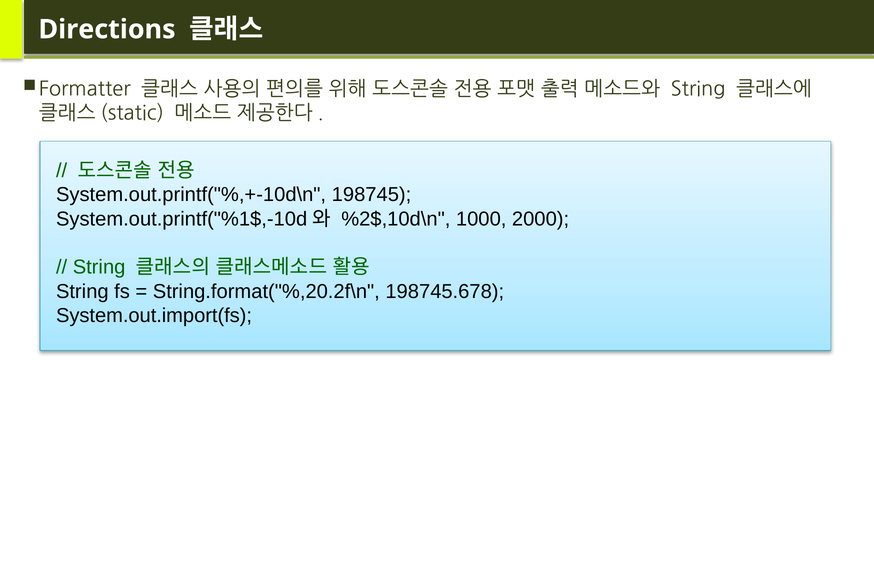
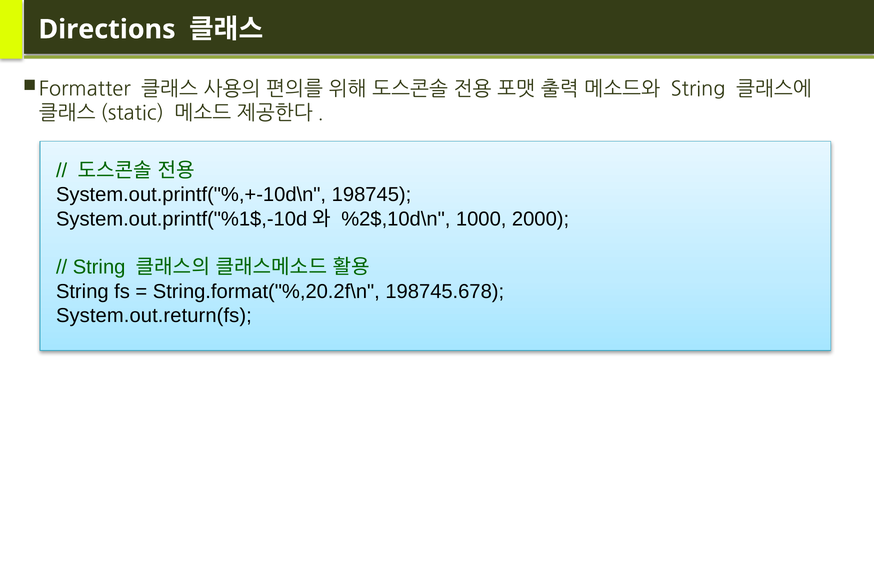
System.out.import(fs: System.out.import(fs -> System.out.return(fs (154, 316)
